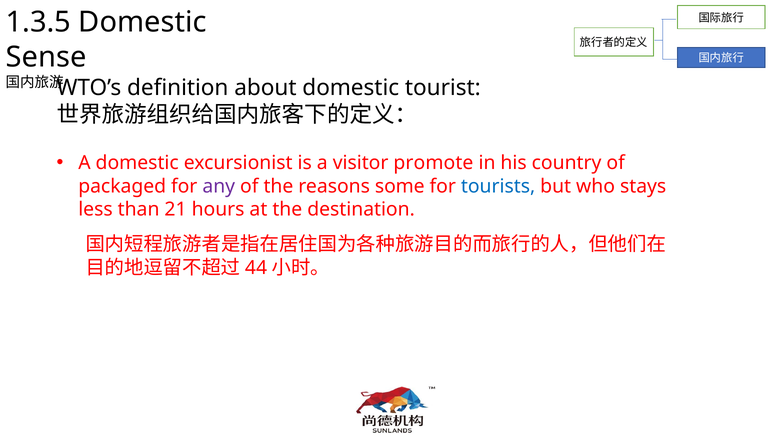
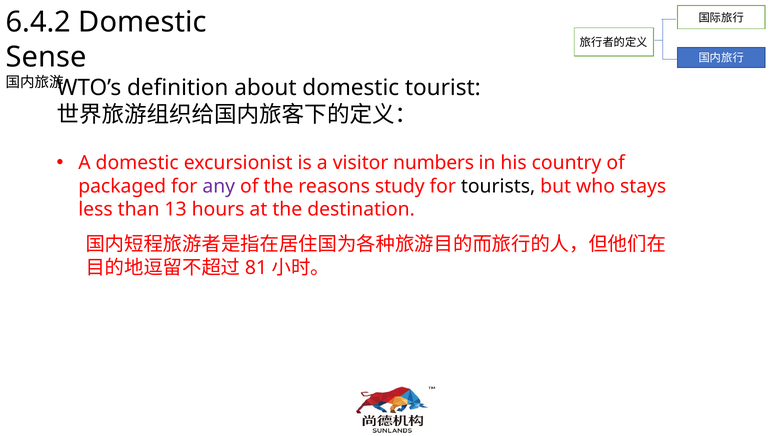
1.3.5: 1.3.5 -> 6.4.2 (38, 22)
promote: promote -> numbers (434, 163)
some: some -> study (400, 186)
tourists colour: blue -> black (498, 186)
21: 21 -> 13 (176, 209)
44: 44 -> 81 (256, 267)
